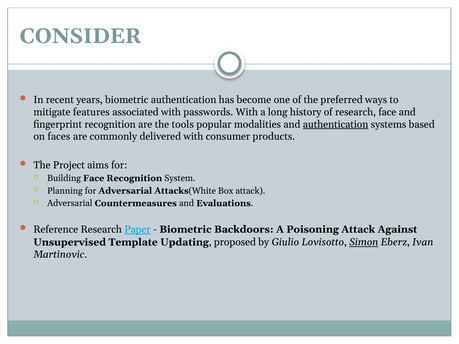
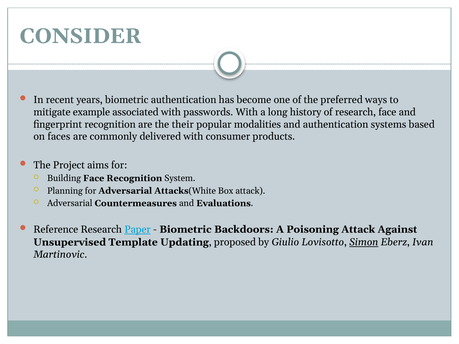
features: features -> example (91, 112)
tools: tools -> their (183, 124)
authentication underline: present -> none (336, 124)
